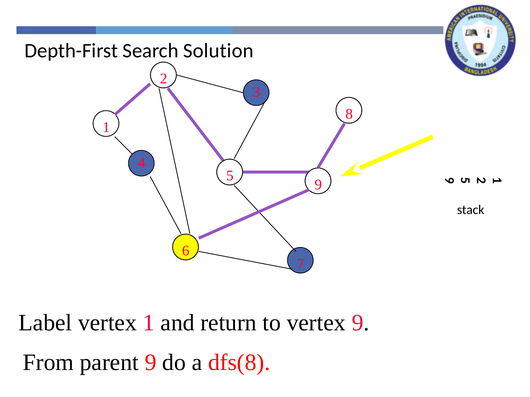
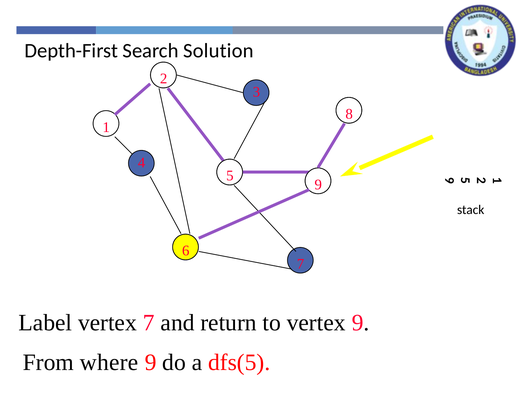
vertex 1: 1 -> 7 (149, 323)
parent: parent -> where (109, 363)
dfs(8: dfs(8 -> dfs(5 (239, 363)
